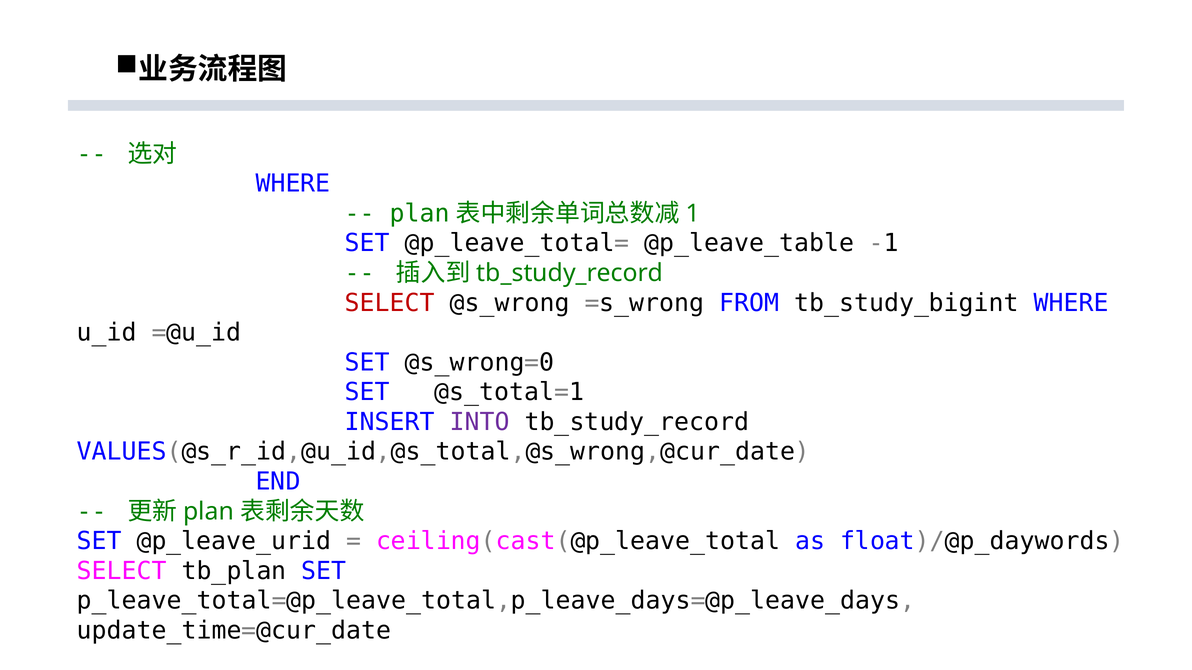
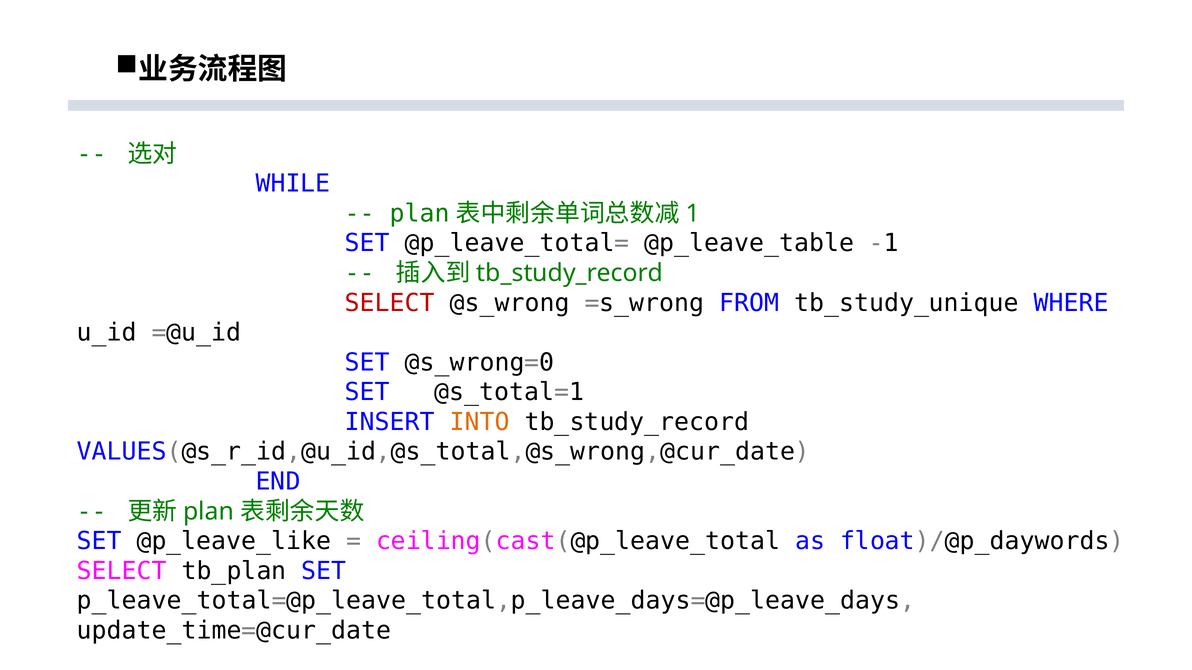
WHERE: WHERE -> WHILE (293, 184)
tb_study_bigint: tb_study_bigint -> tb_study_unique (906, 303)
INTO colour: purple -> orange (480, 422)
@p_leave_urid: @p_leave_urid -> @p_leave_like (234, 542)
